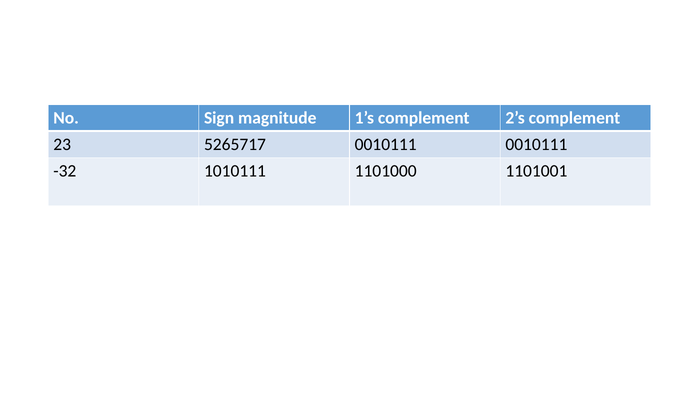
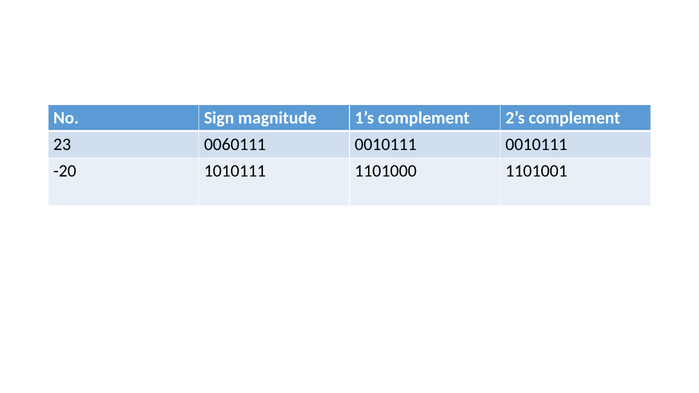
5265717: 5265717 -> 0060111 (235, 145)
-32: -32 -> -20 (65, 171)
